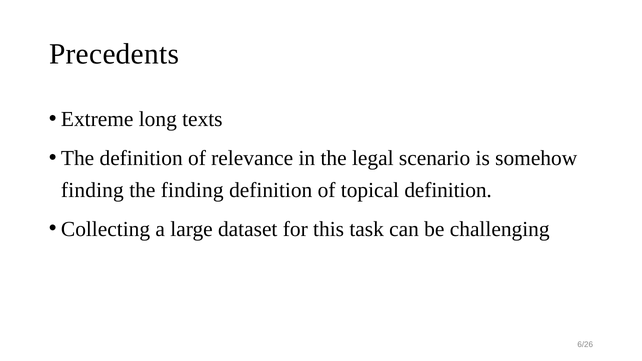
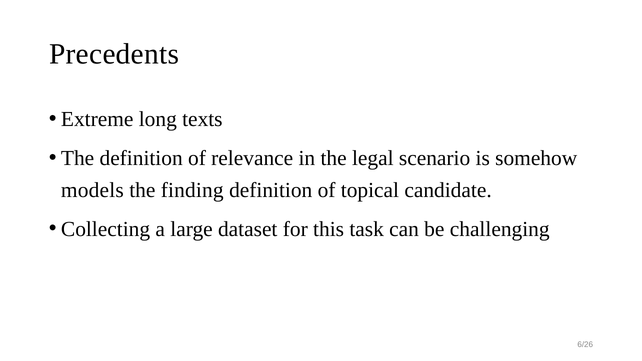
finding: finding -> models (92, 190)
topical definition: definition -> candidate (448, 190)
